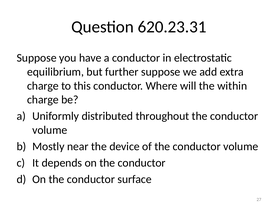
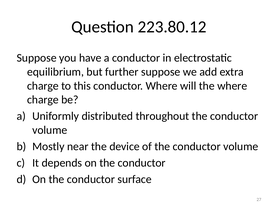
620.23.31: 620.23.31 -> 223.80.12 (172, 27)
the within: within -> where (232, 86)
